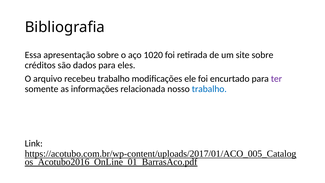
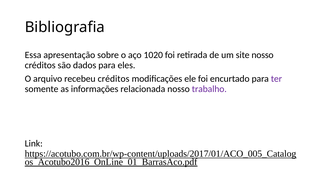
site sobre: sobre -> nosso (263, 55)
recebeu trabalho: trabalho -> créditos (114, 79)
trabalho colour: blue -> purple (209, 89)
